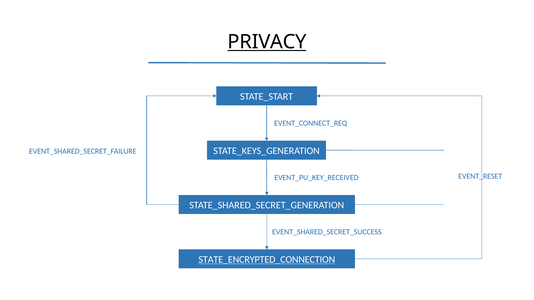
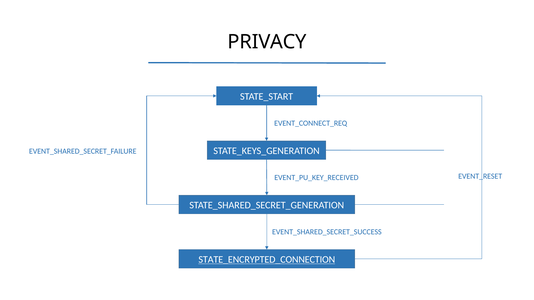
PRIVACY underline: present -> none (267, 42)
